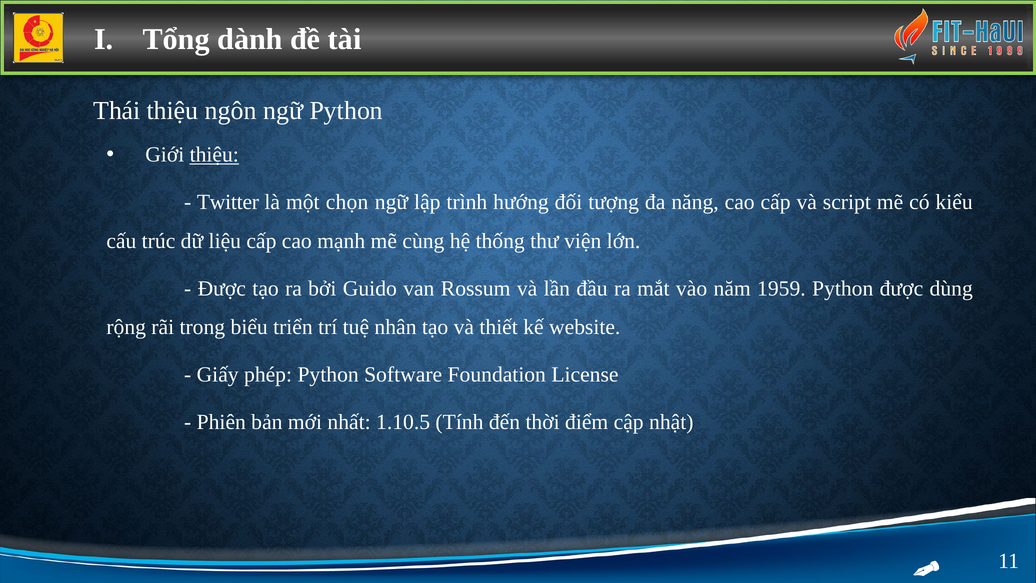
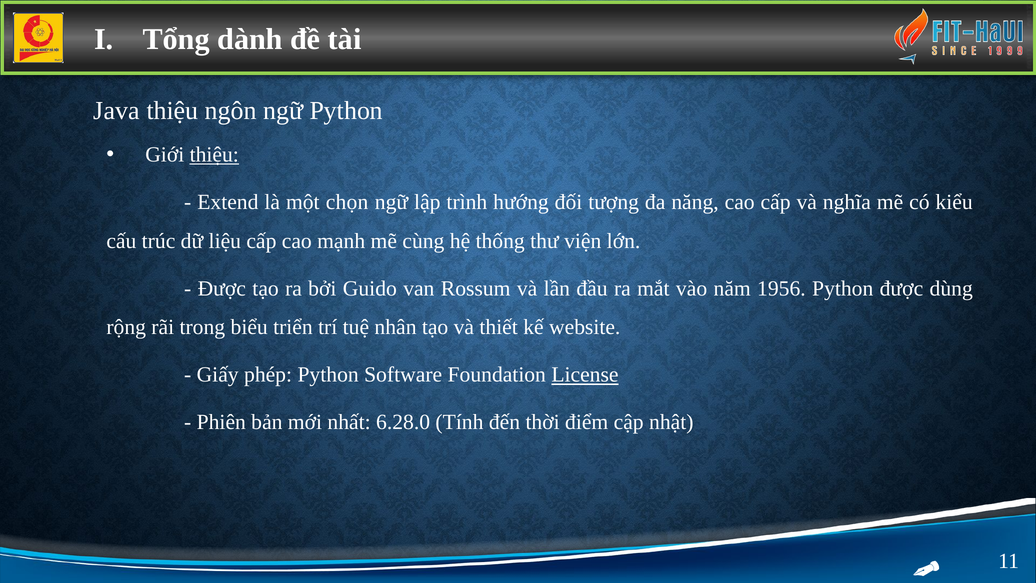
Thái: Thái -> Java (117, 111)
Twitter: Twitter -> Extend (228, 202)
script: script -> nghĩa (847, 202)
1959: 1959 -> 1956 (781, 288)
License underline: none -> present (585, 375)
1.10.5: 1.10.5 -> 6.28.0 (403, 422)
